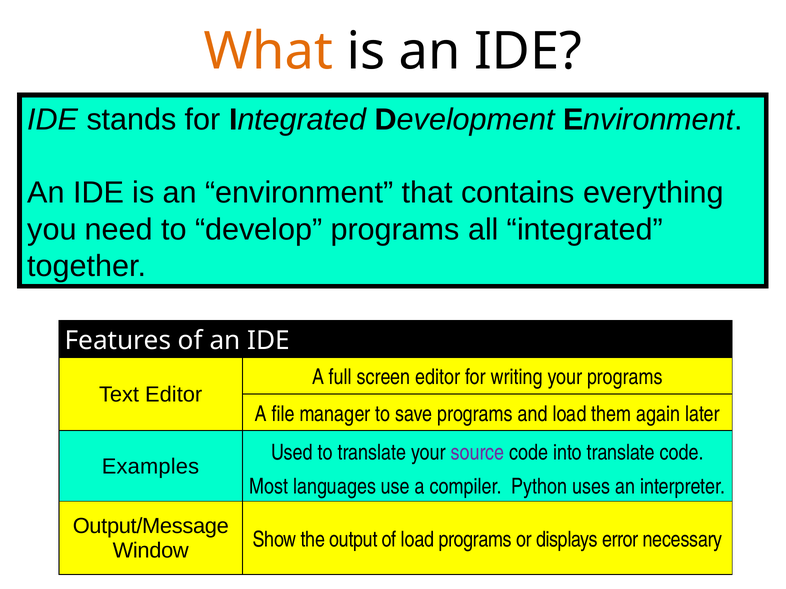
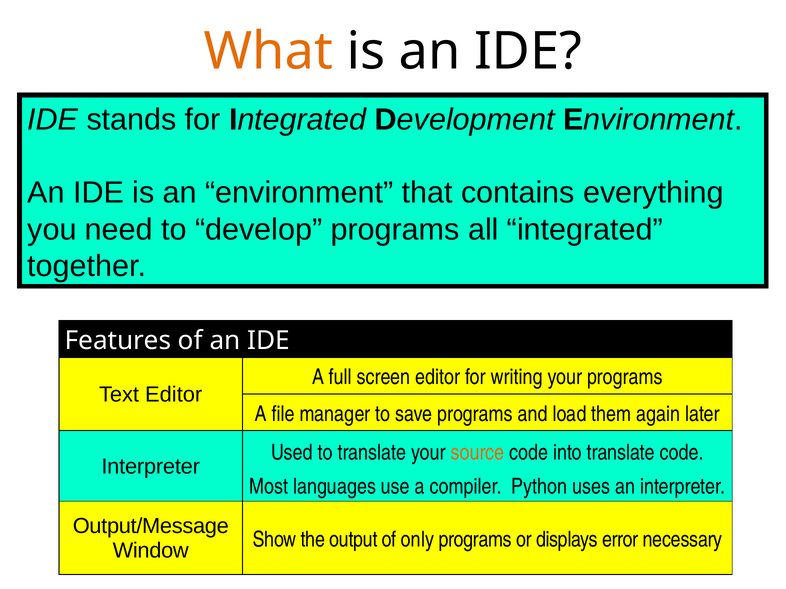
source colour: purple -> orange (478, 453)
Examples: Examples -> Interpreter (151, 467)
of load: load -> only (417, 540)
